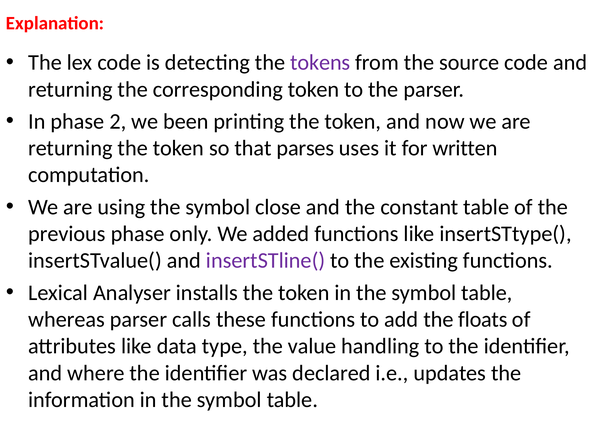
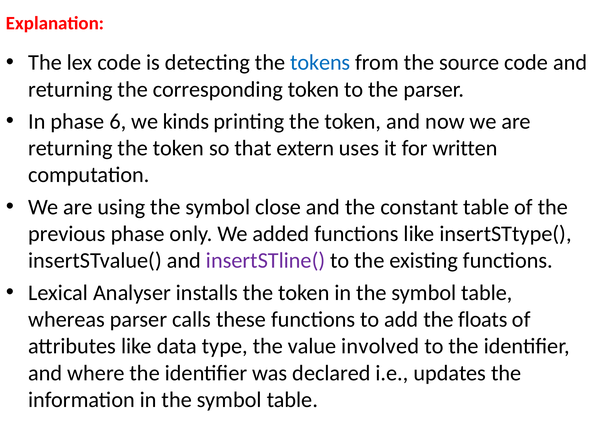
tokens colour: purple -> blue (320, 62)
2: 2 -> 6 (118, 121)
been: been -> kinds (186, 121)
parses: parses -> extern (305, 148)
handling: handling -> involved (380, 346)
